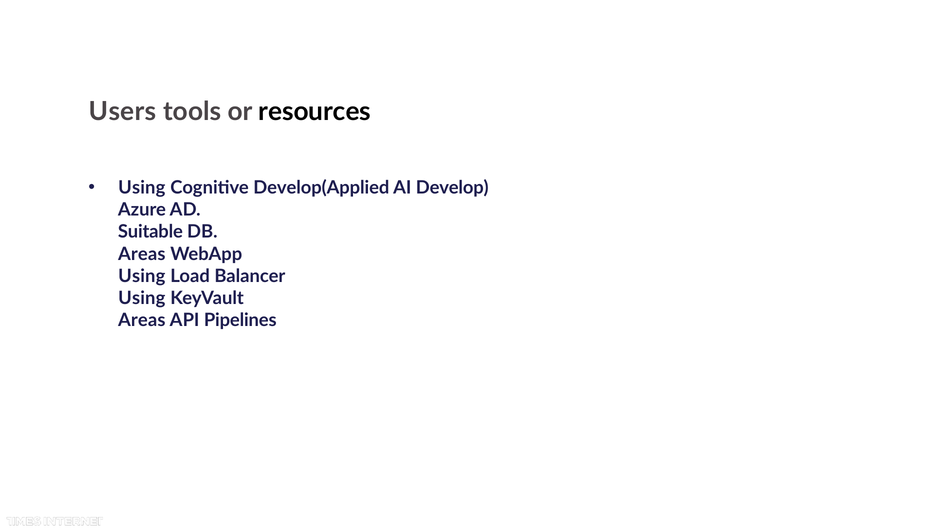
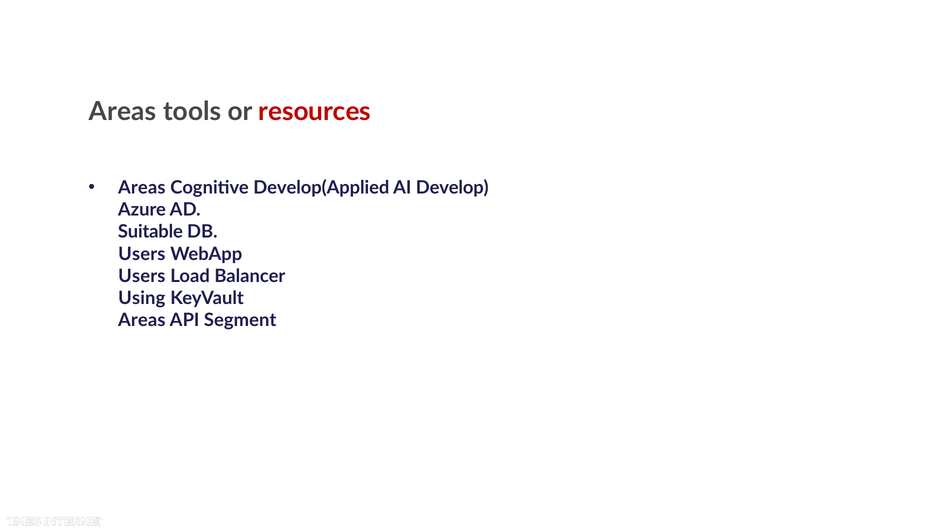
Users: Users -> Areas (123, 112)
resources colour: black -> red (315, 112)
Using: Using -> Areas (142, 188)
Areas: Areas -> Users (142, 254)
Using: Using -> Users (142, 276)
Pipelines: Pipelines -> Segment (240, 320)
